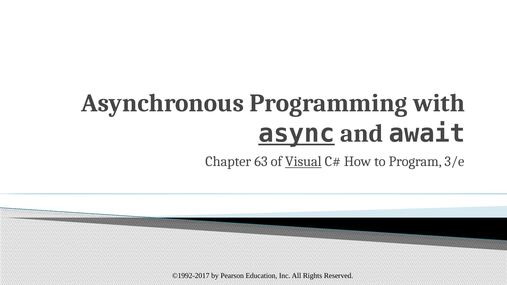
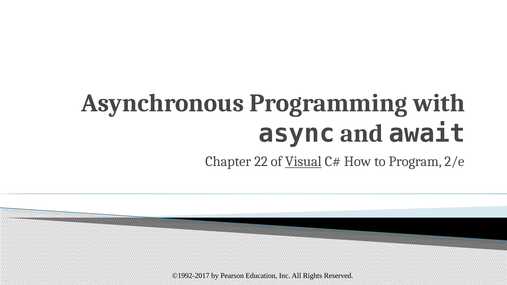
async underline: present -> none (297, 134)
63: 63 -> 22 (261, 162)
3/e: 3/e -> 2/e (454, 162)
